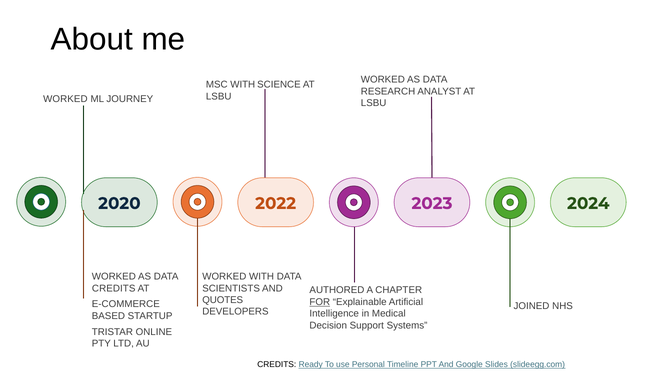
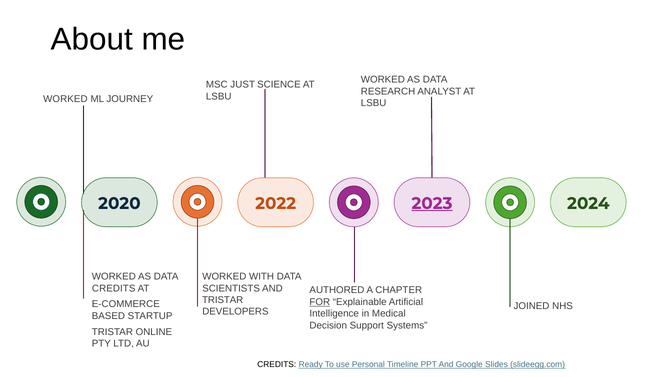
MSC WITH: WITH -> JUST (243, 85)
2023 underline: none -> present (432, 203)
QUOTES: QUOTES -> TRISTAR (223, 300)
